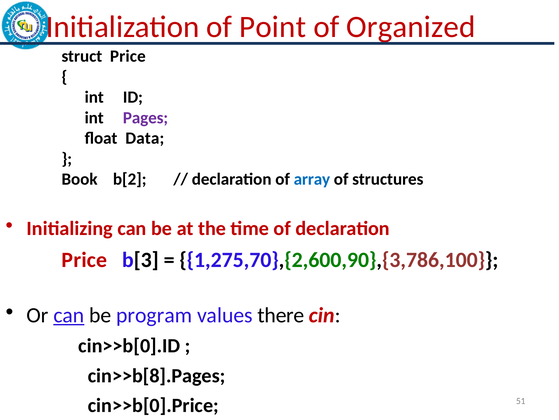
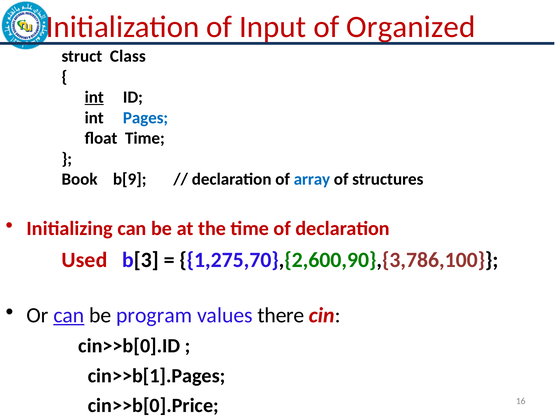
Point: Point -> Input (273, 27)
struct Price: Price -> Class (128, 56)
int underline: none -> present (94, 97)
Pages colour: purple -> blue (146, 118)
float Data: Data -> Time (145, 138)
b[2: b[2 -> b[9 (130, 179)
Price: Price -> Used (84, 259)
cin>>b[8].Pages: cin>>b[8].Pages -> cin>>b[1].Pages (157, 375)
51: 51 -> 16 (521, 400)
